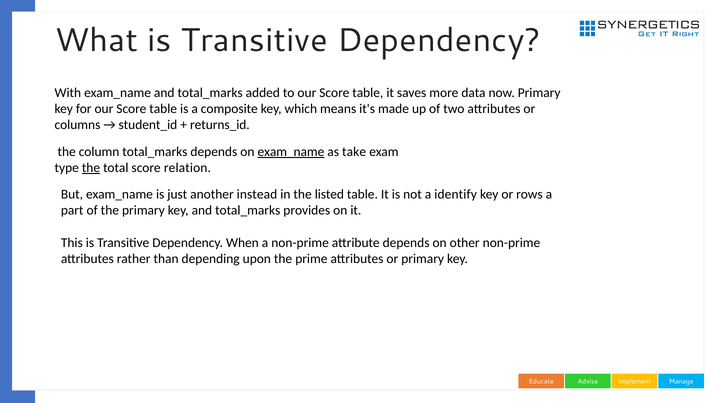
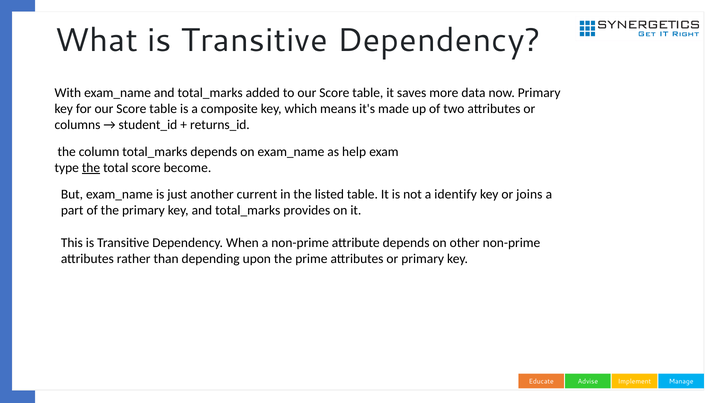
exam_name underline: present -> none (291, 152)
take: take -> help (354, 152)
relation: relation -> become (187, 168)
instead: instead -> current (257, 194)
rows: rows -> joins (529, 194)
